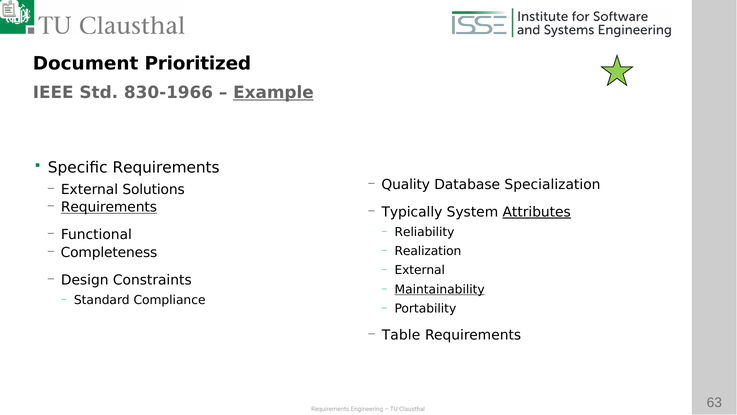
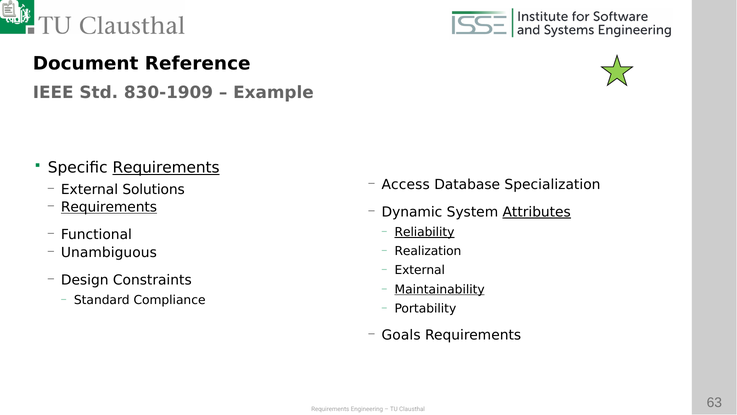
Prioritized: Prioritized -> Reference (198, 64)
830-1966: 830-1966 -> 830-1909 (169, 93)
Example underline: present -> none (273, 93)
Requirements underline: none -> present (166, 168)
Quality: Quality -> Access (406, 184)
Typically: Typically -> Dynamic (412, 212)
Reliability underline: none -> present (424, 232)
Completeness: Completeness -> Unambiguous (109, 252)
Table: Table -> Goals (401, 335)
